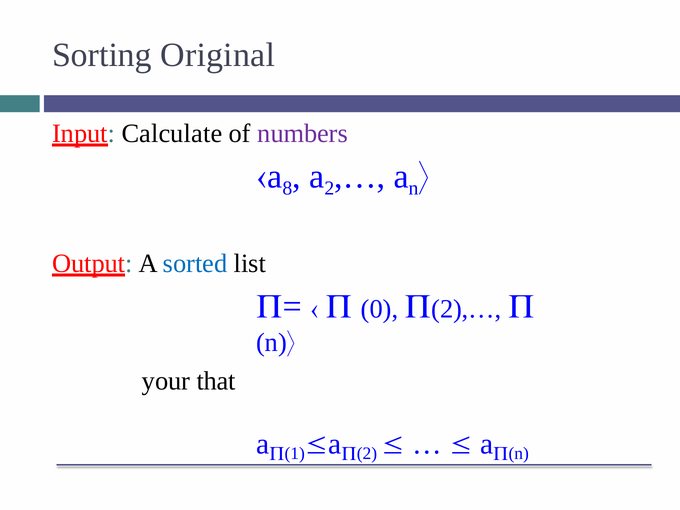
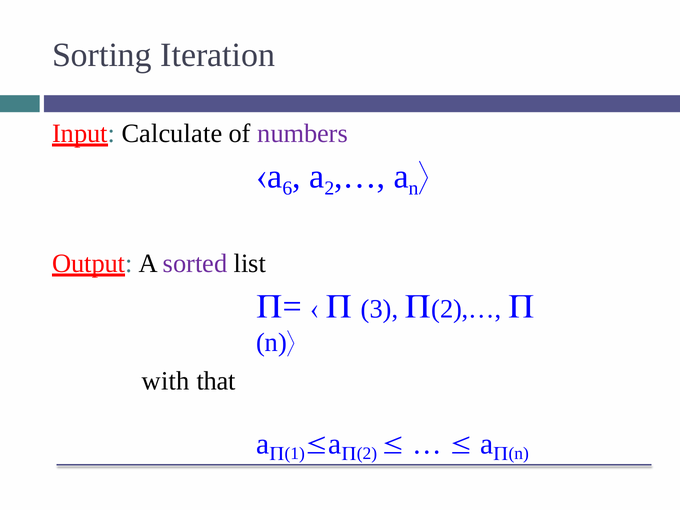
Original: Original -> Iteration (218, 55)
8: 8 -> 6 (287, 188)
sorted colour: blue -> purple (195, 263)
0: 0 -> 3 (380, 309)
your: your -> with (166, 381)
